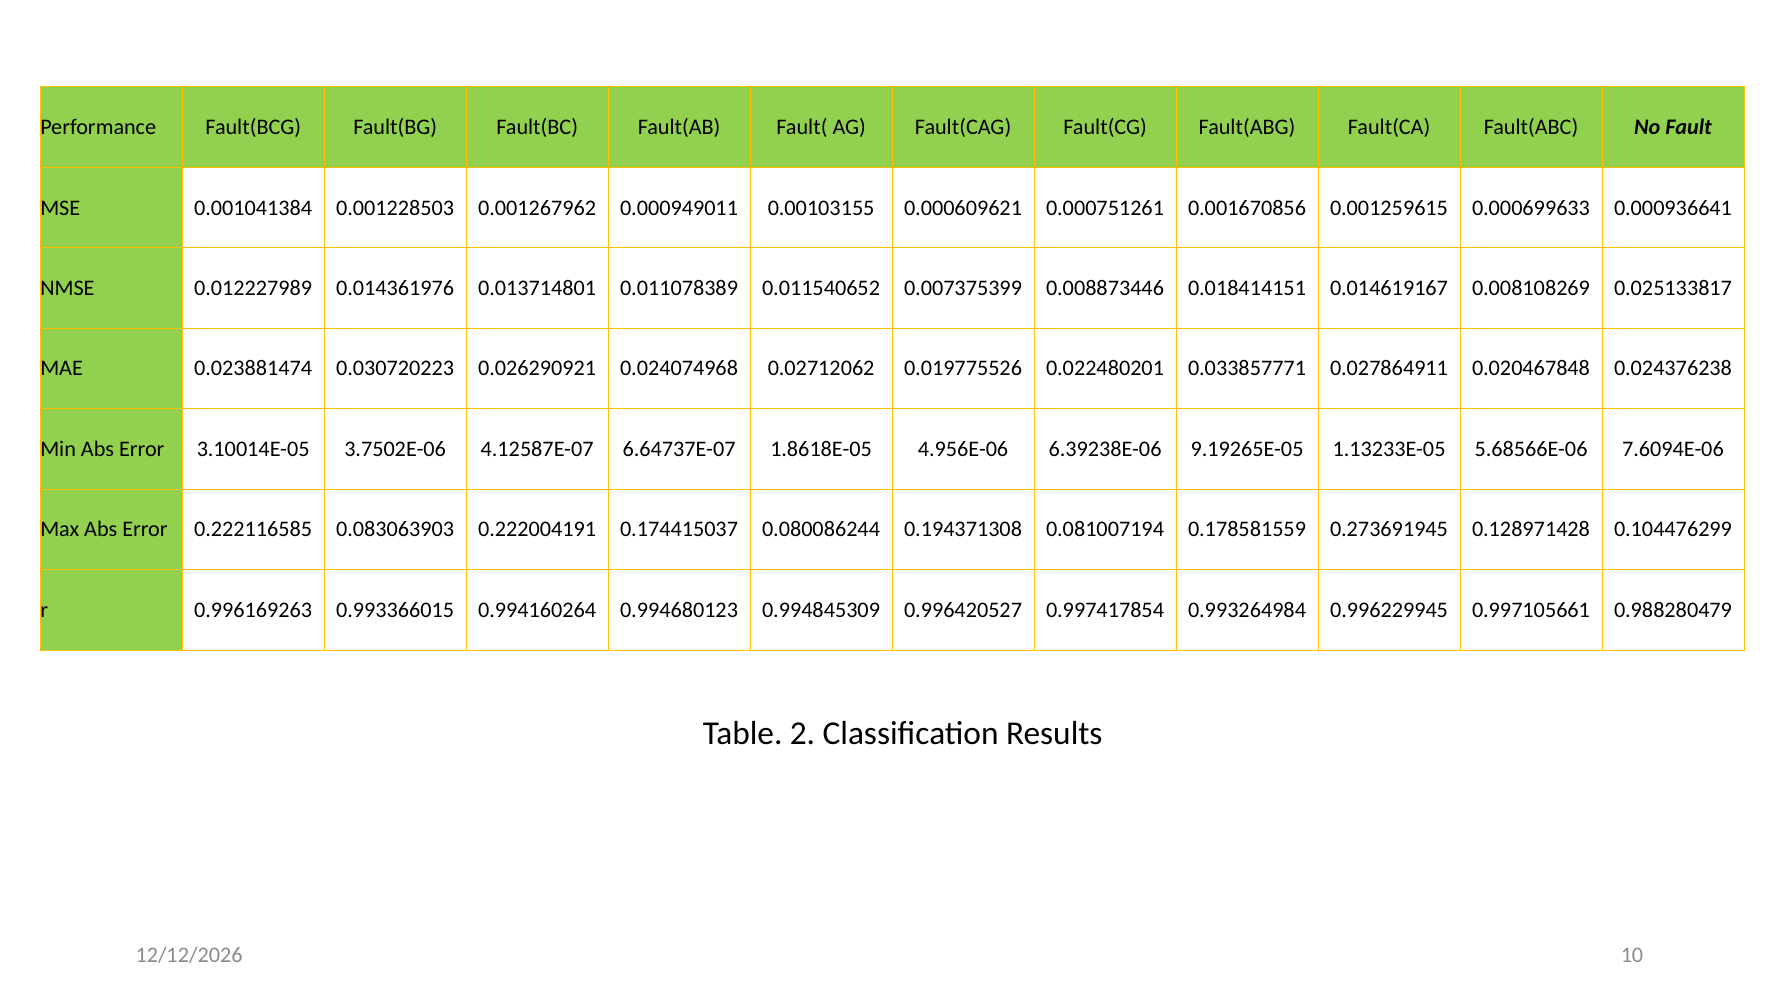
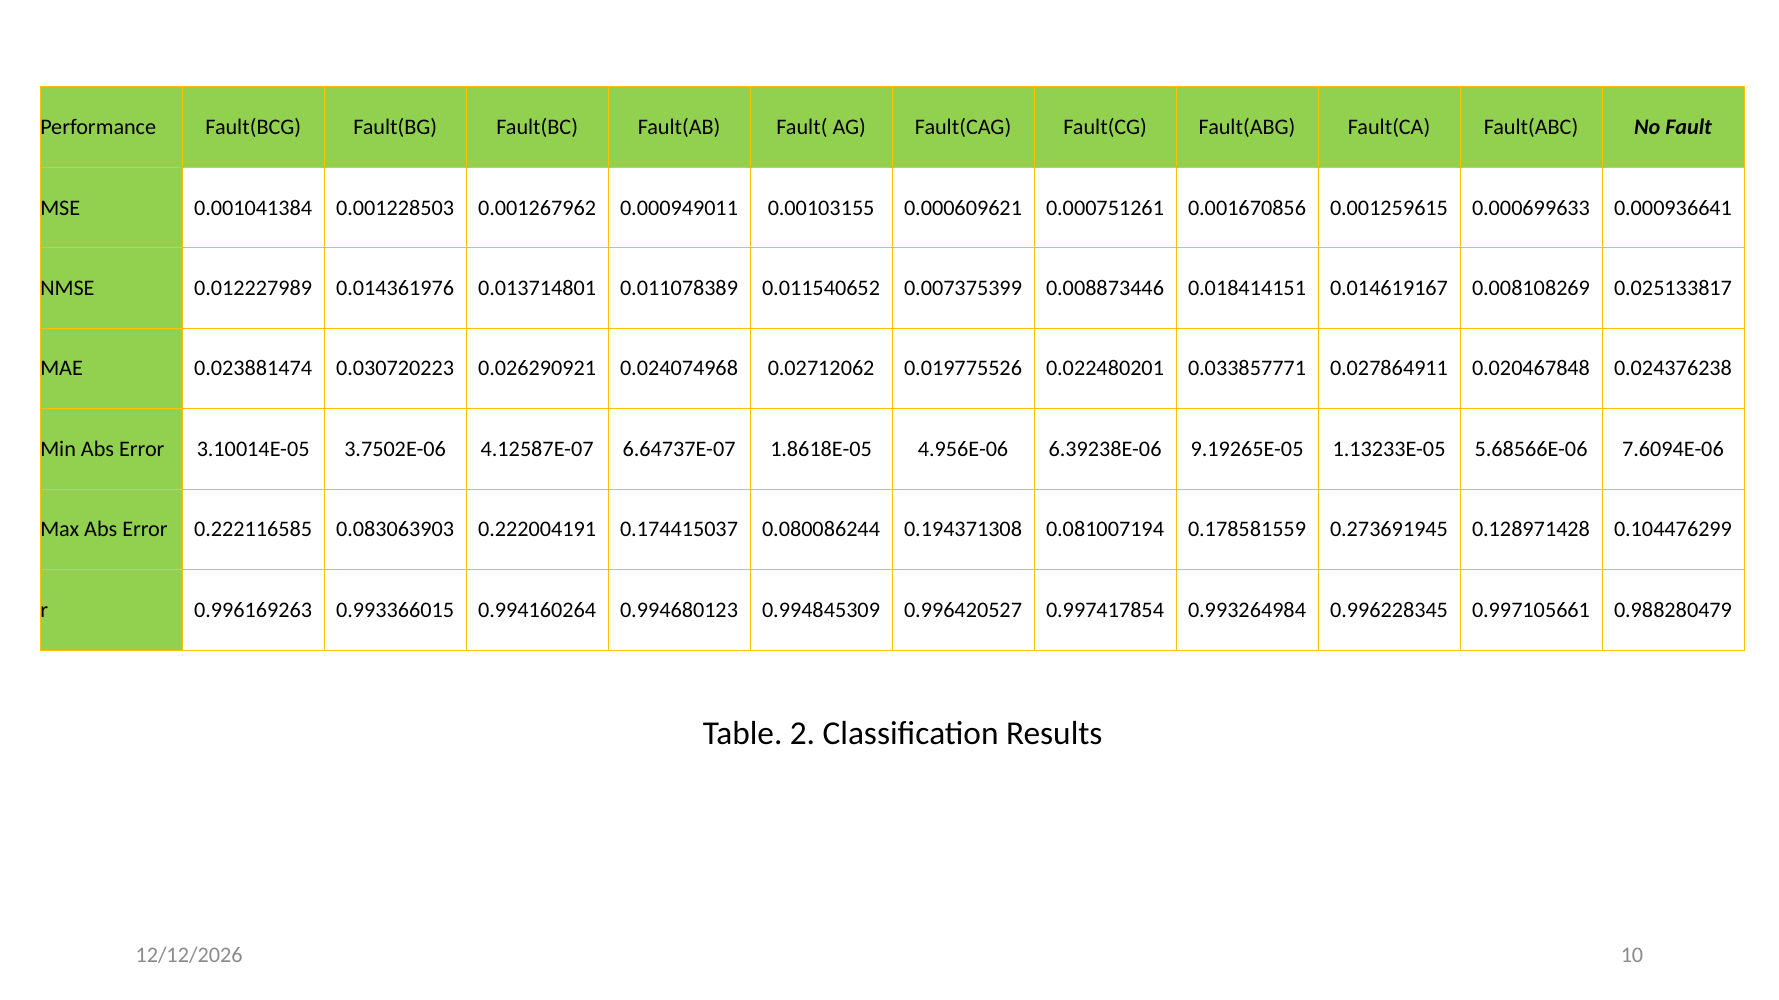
0.996229945: 0.996229945 -> 0.996228345 (1389, 610)
